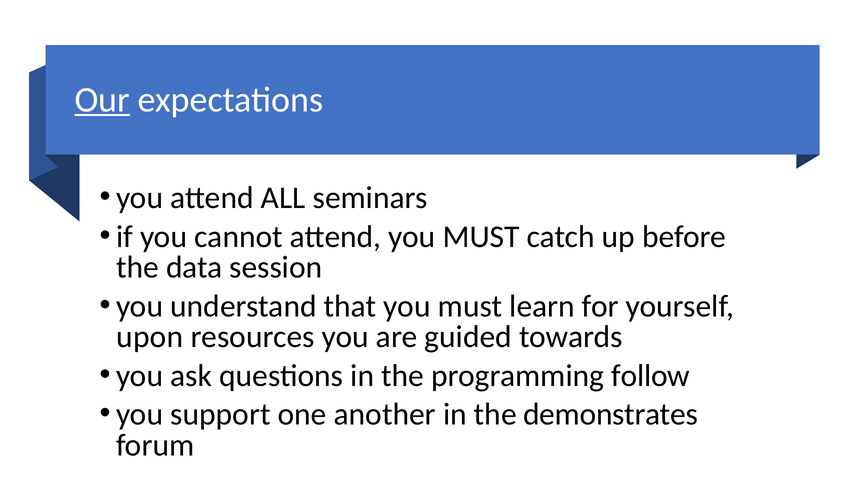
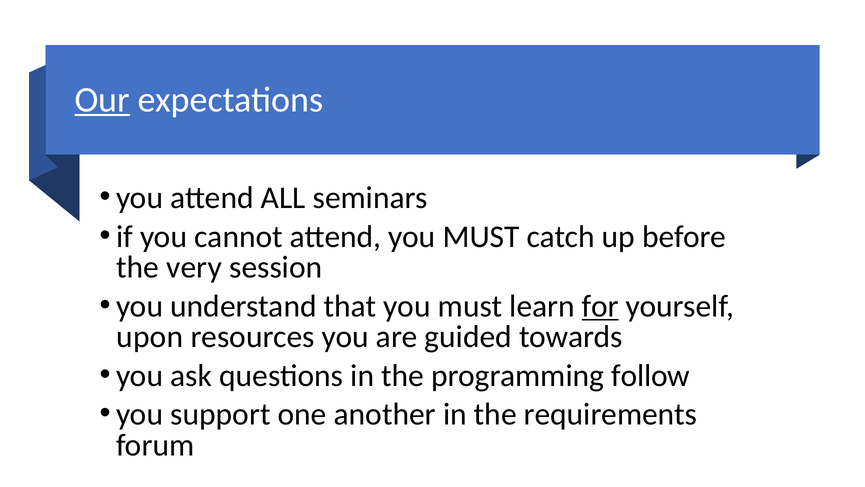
data: data -> very (194, 267)
for underline: none -> present (600, 306)
demonstrates: demonstrates -> requirements (610, 414)
